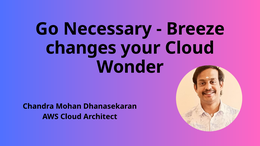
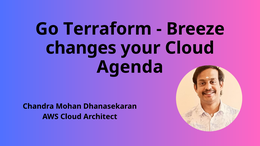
Necessary: Necessary -> Terraform (107, 29)
Wonder: Wonder -> Agenda (130, 67)
